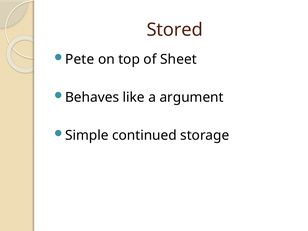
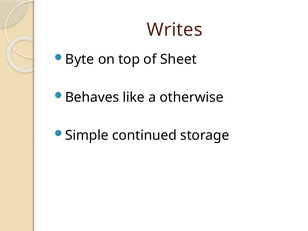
Stored: Stored -> Writes (175, 30)
Pete: Pete -> Byte (80, 59)
argument: argument -> otherwise (192, 97)
